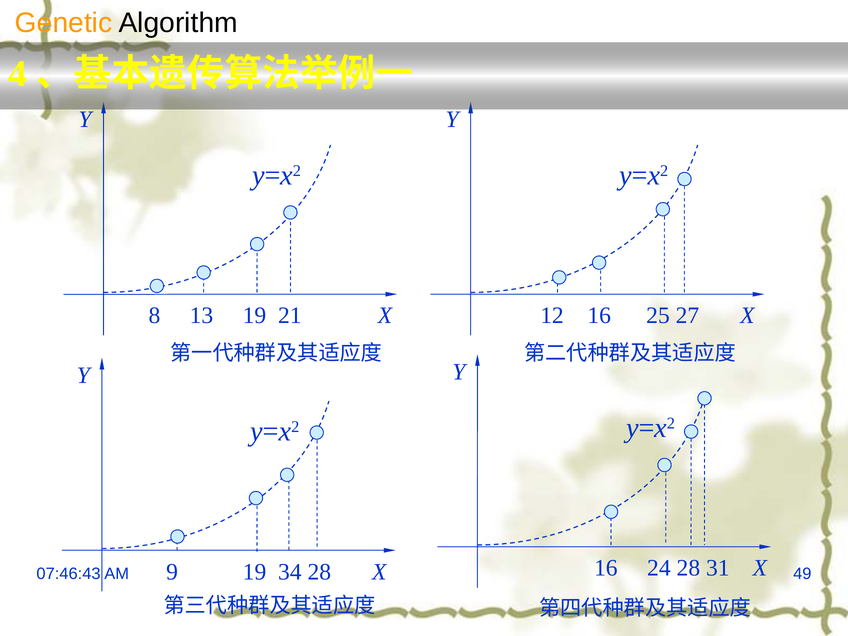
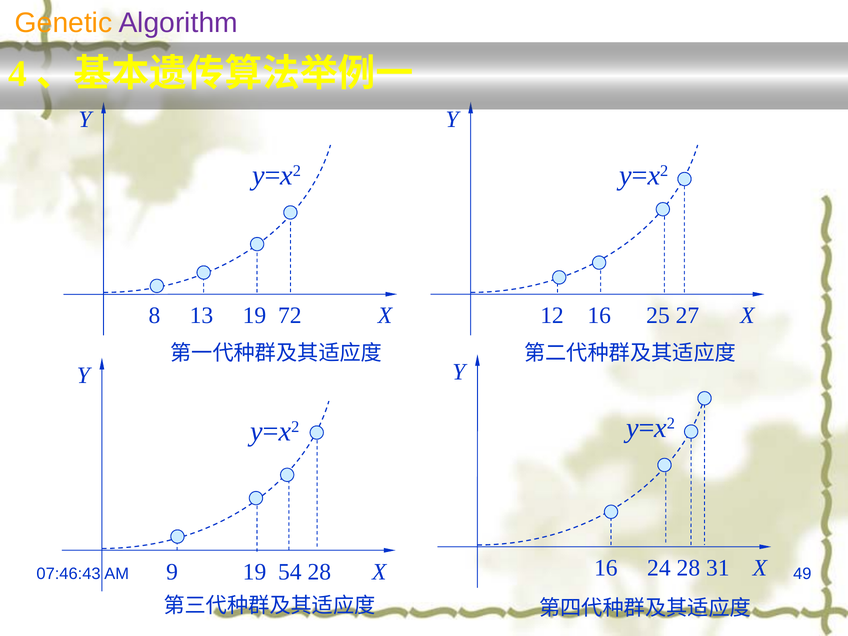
Algorithm colour: black -> purple (178, 23)
21: 21 -> 72 (290, 316)
34: 34 -> 54 (290, 572)
